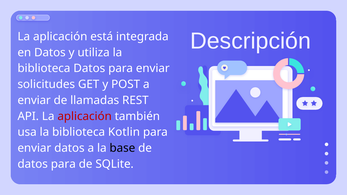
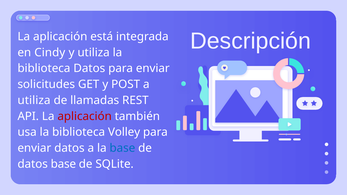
en Datos: Datos -> Cindy (50, 52)
enviar: enviar -> utiliza (34, 100)
Kotlin: Kotlin -> Volley (124, 132)
base colour: black -> blue (122, 148)
para: para -> base (63, 164)
